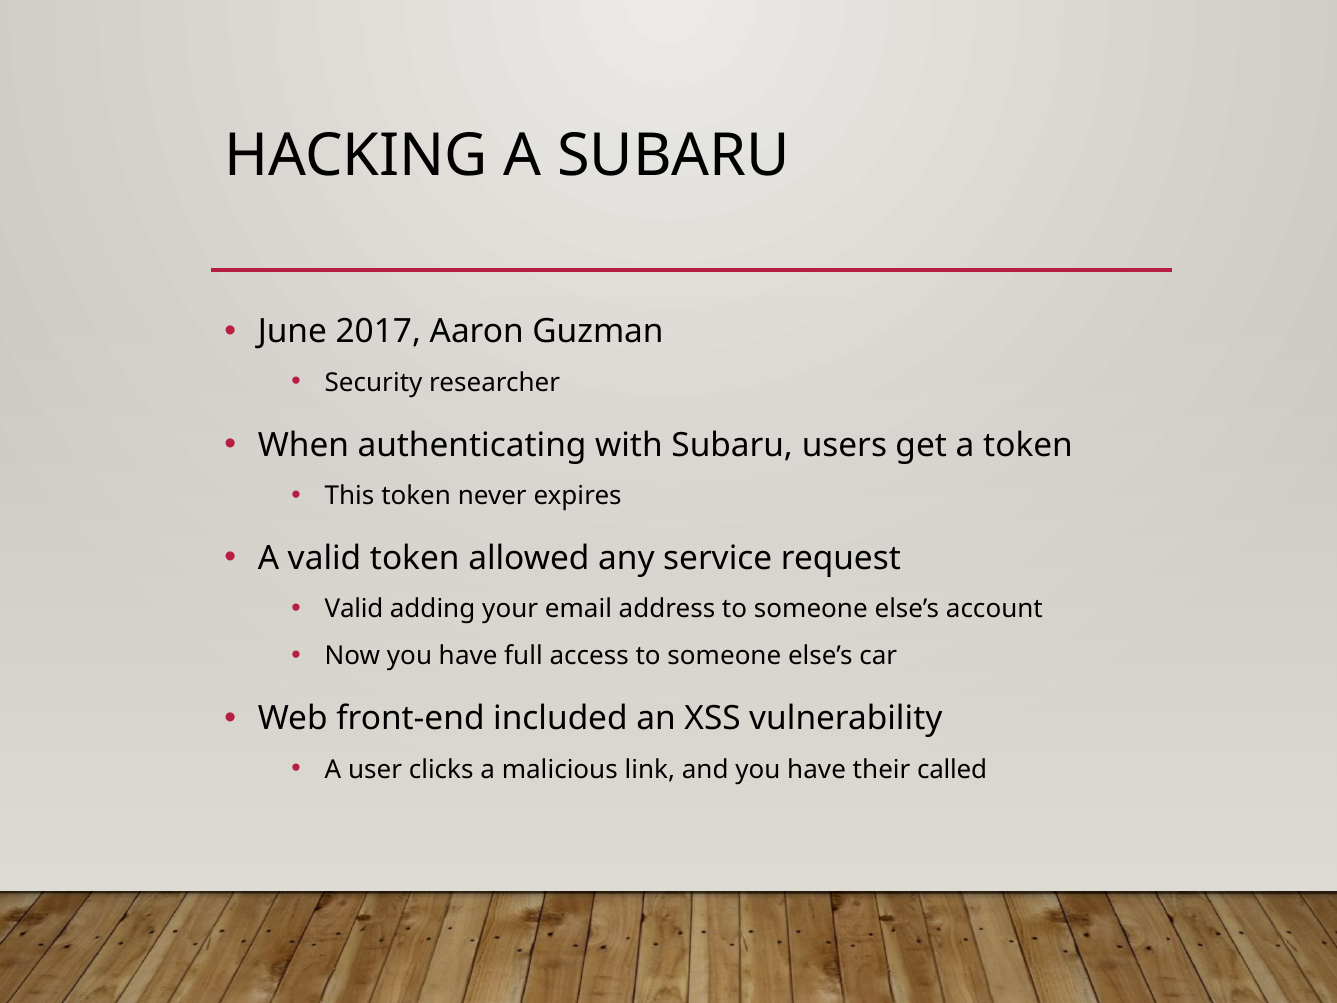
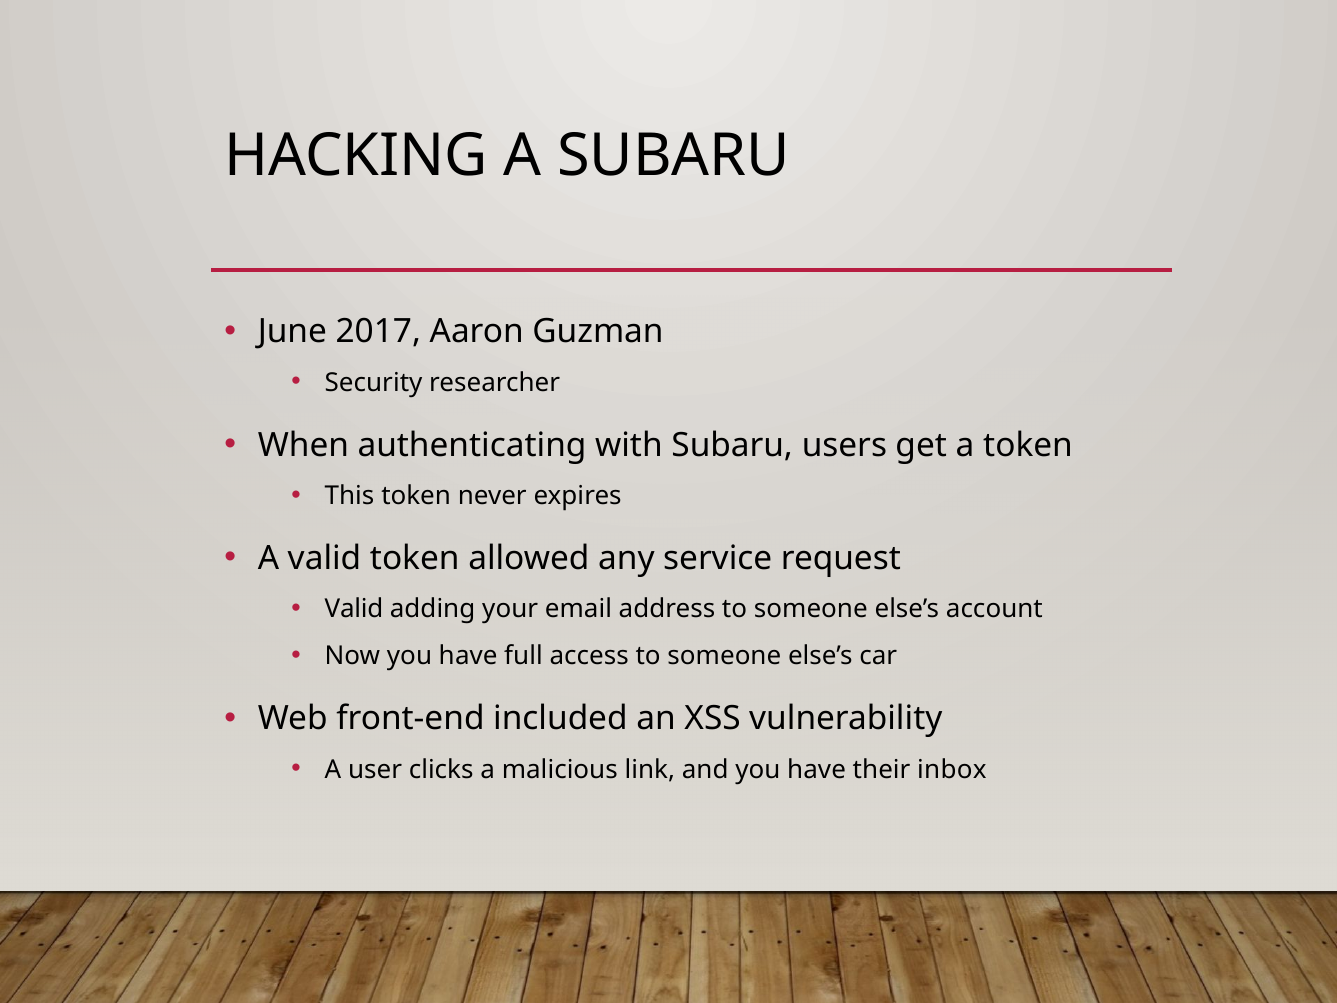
called: called -> inbox (952, 769)
